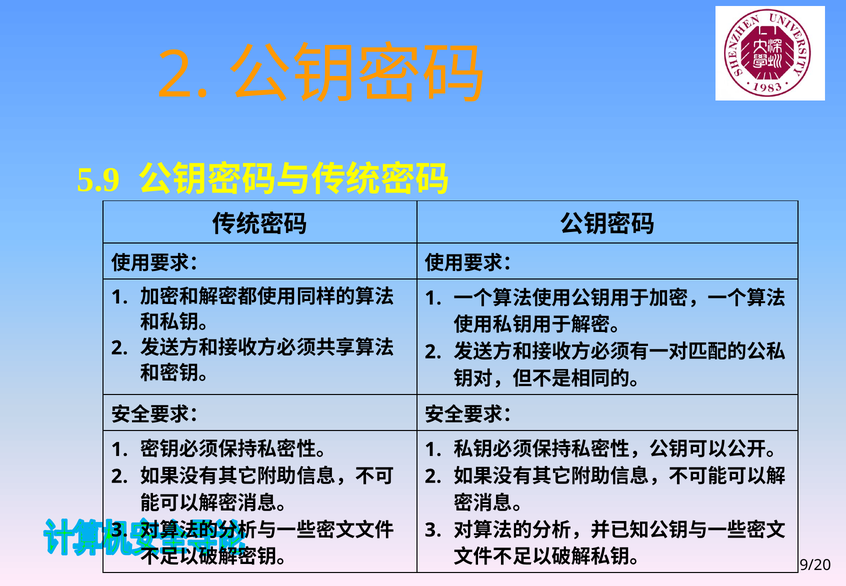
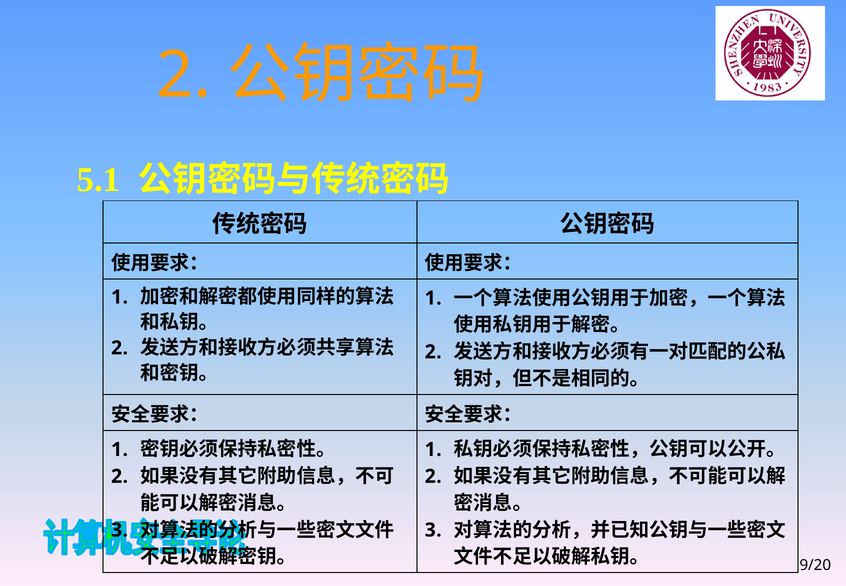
5.9: 5.9 -> 5.1 (99, 180)
